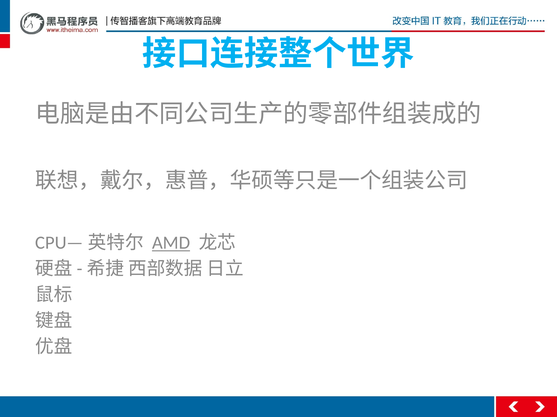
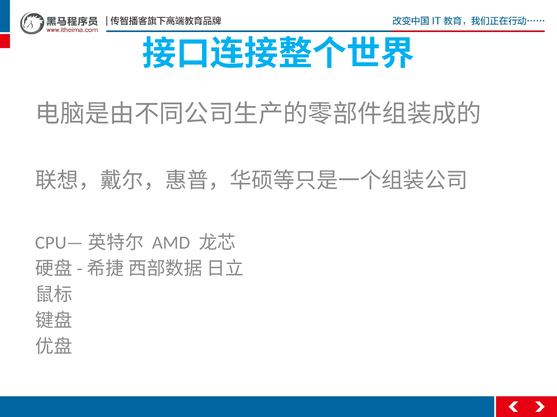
AMD underline: present -> none (171, 243)
